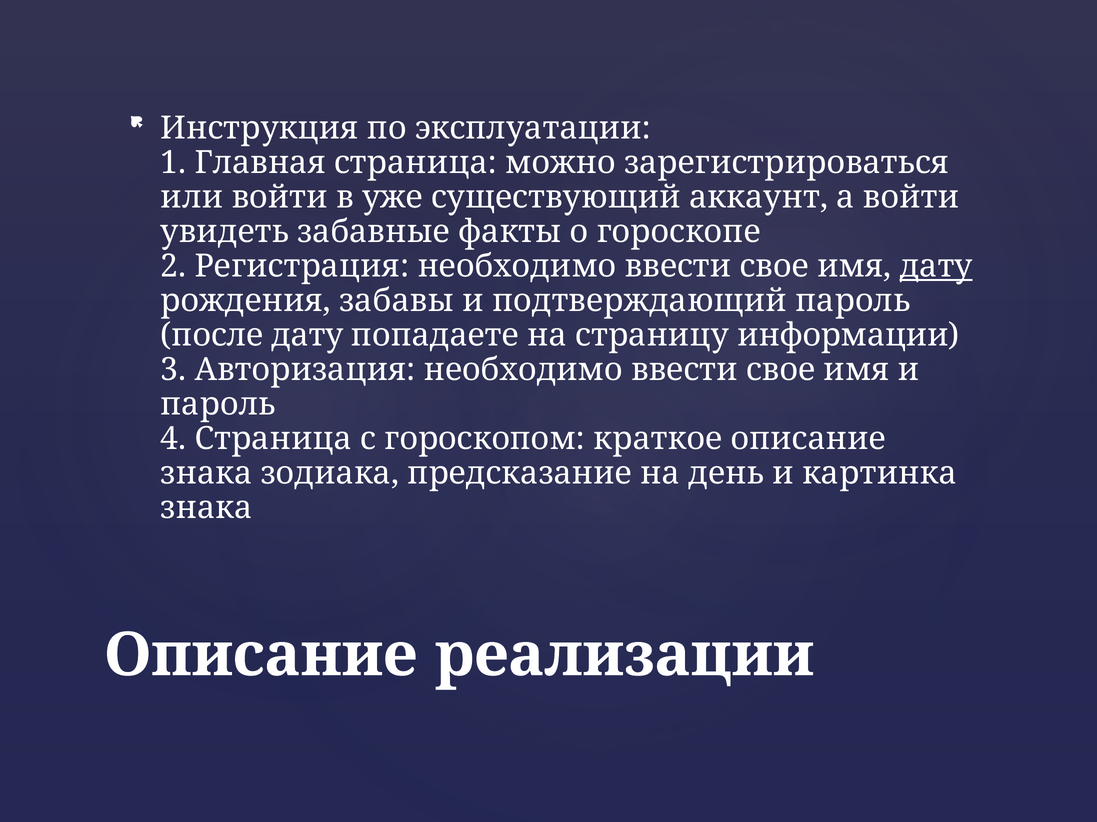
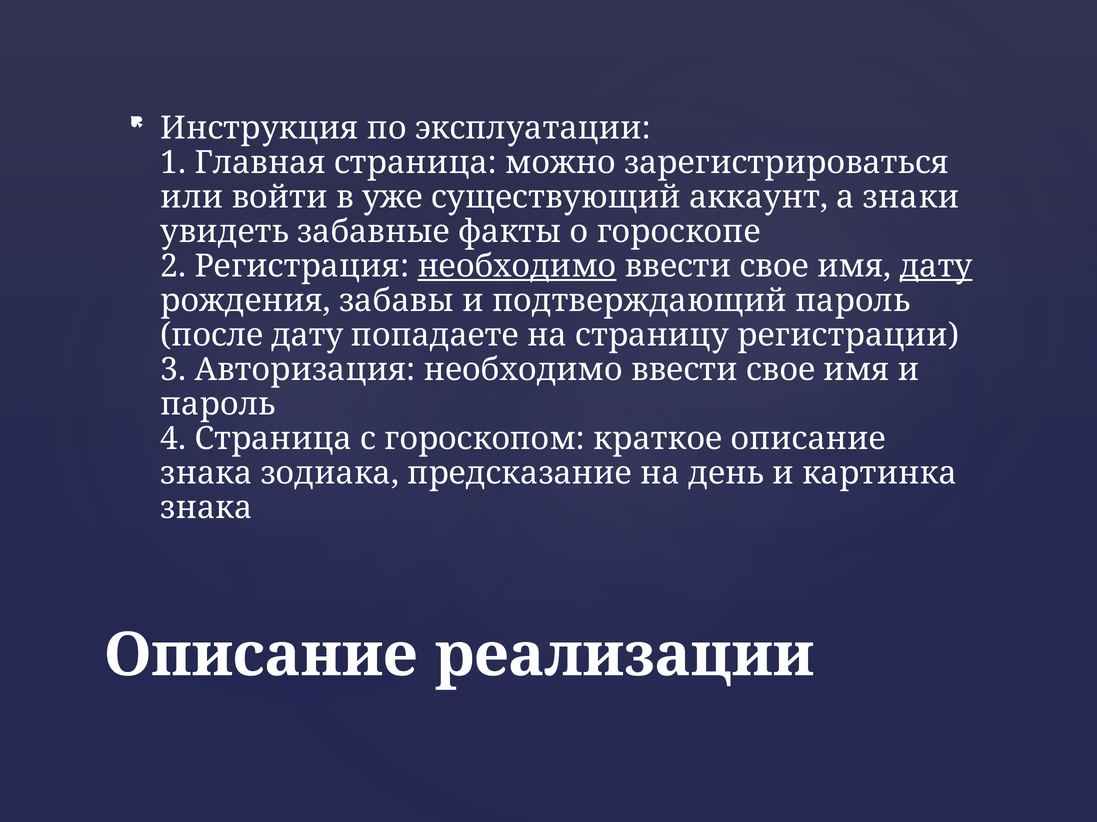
а войти: войти -> знаки (911, 197)
необходимо underline: none -> present (517, 266)
информации: информации -> регистрации (848, 335)
